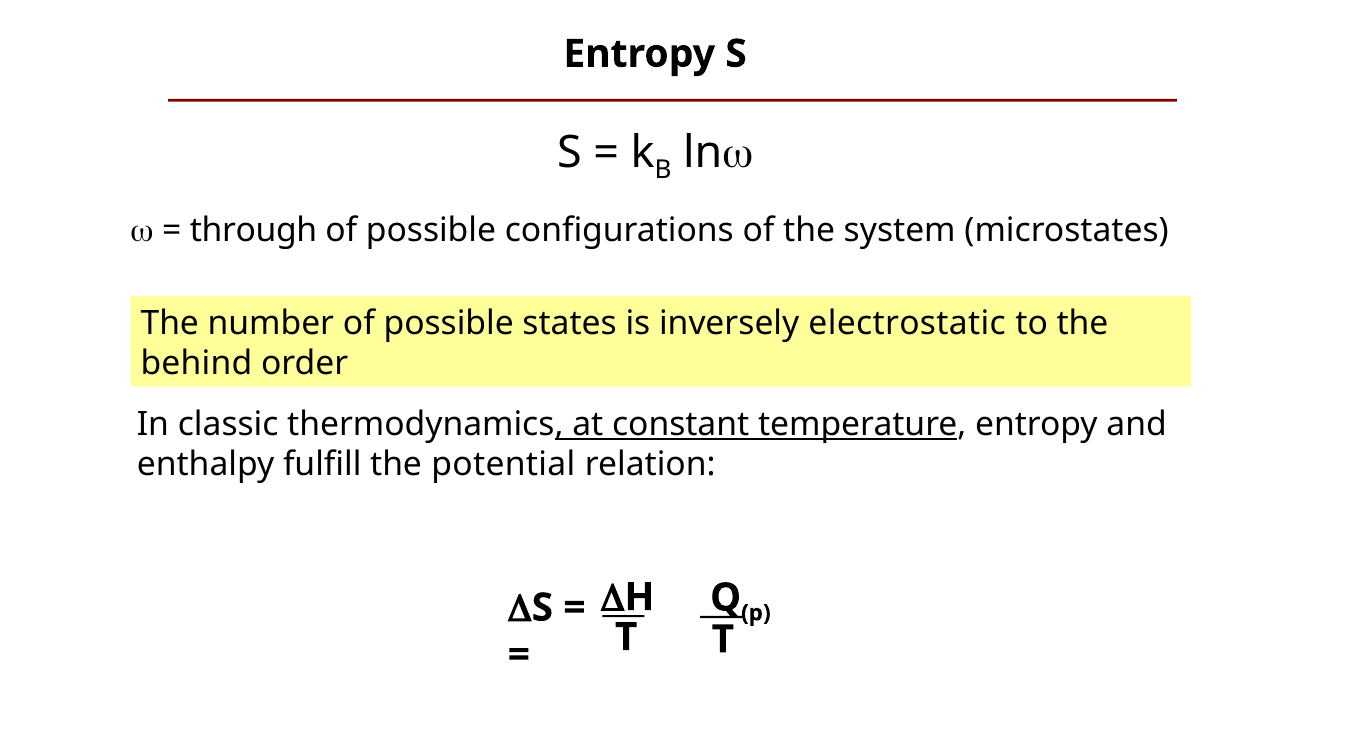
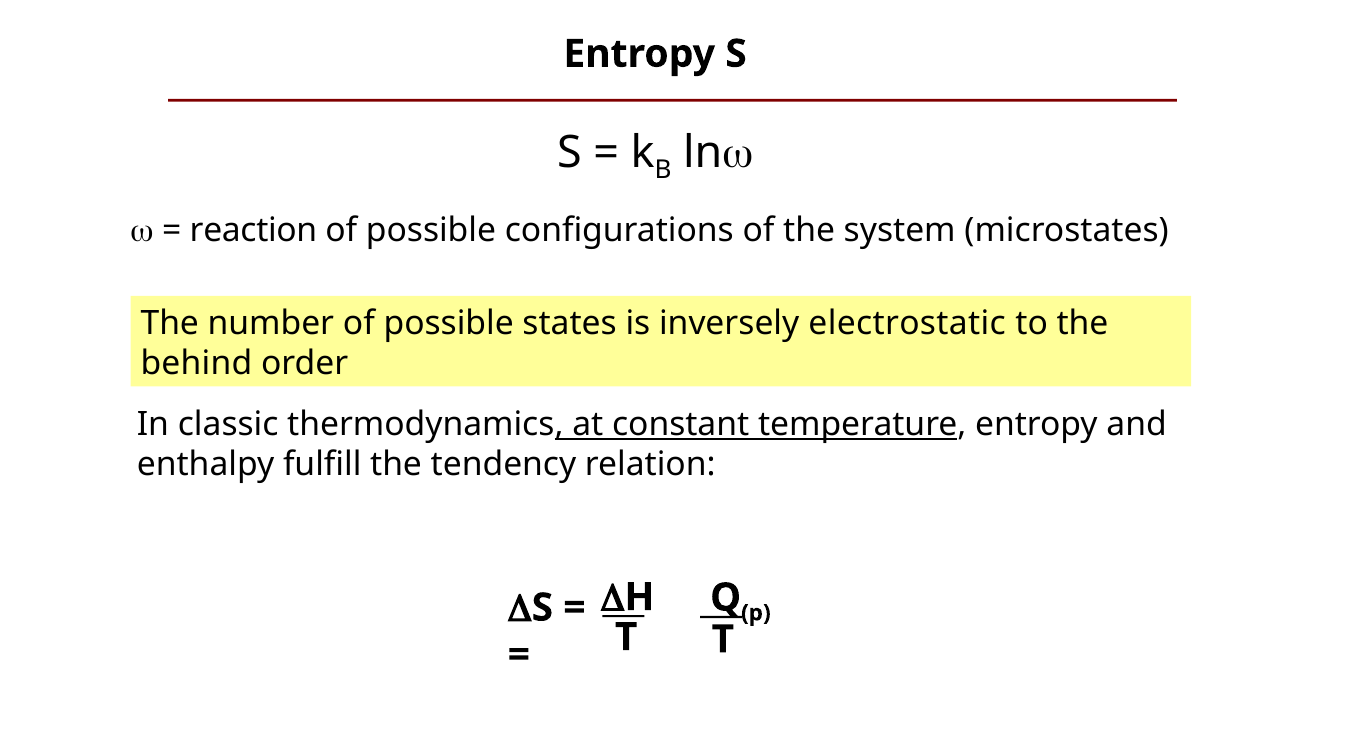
through: through -> reaction (253, 231)
potential: potential -> tendency (503, 465)
